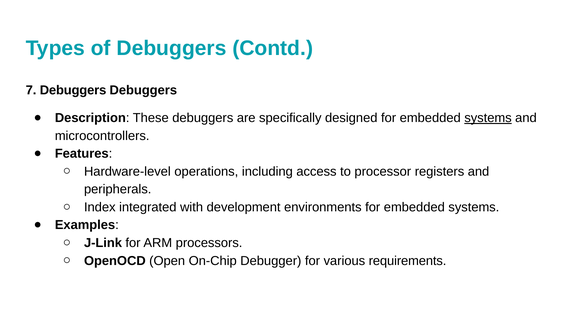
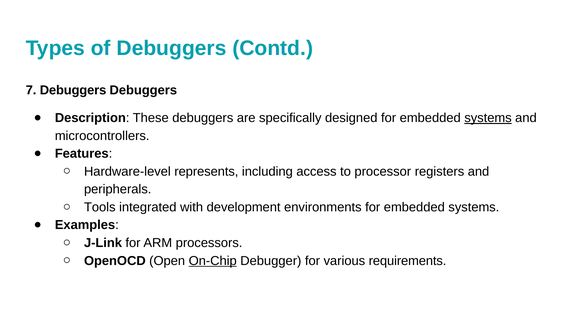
operations: operations -> represents (206, 171)
Index: Index -> Tools (100, 207)
On-Chip underline: none -> present (213, 261)
